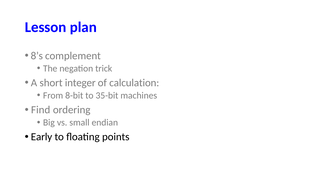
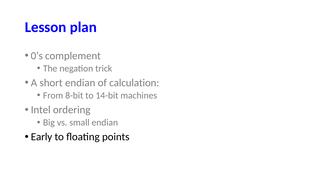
8’s: 8’s -> 0’s (37, 56)
short integer: integer -> endian (80, 83)
35-bit: 35-bit -> 14-bit (107, 95)
Find: Find -> Intel (41, 110)
